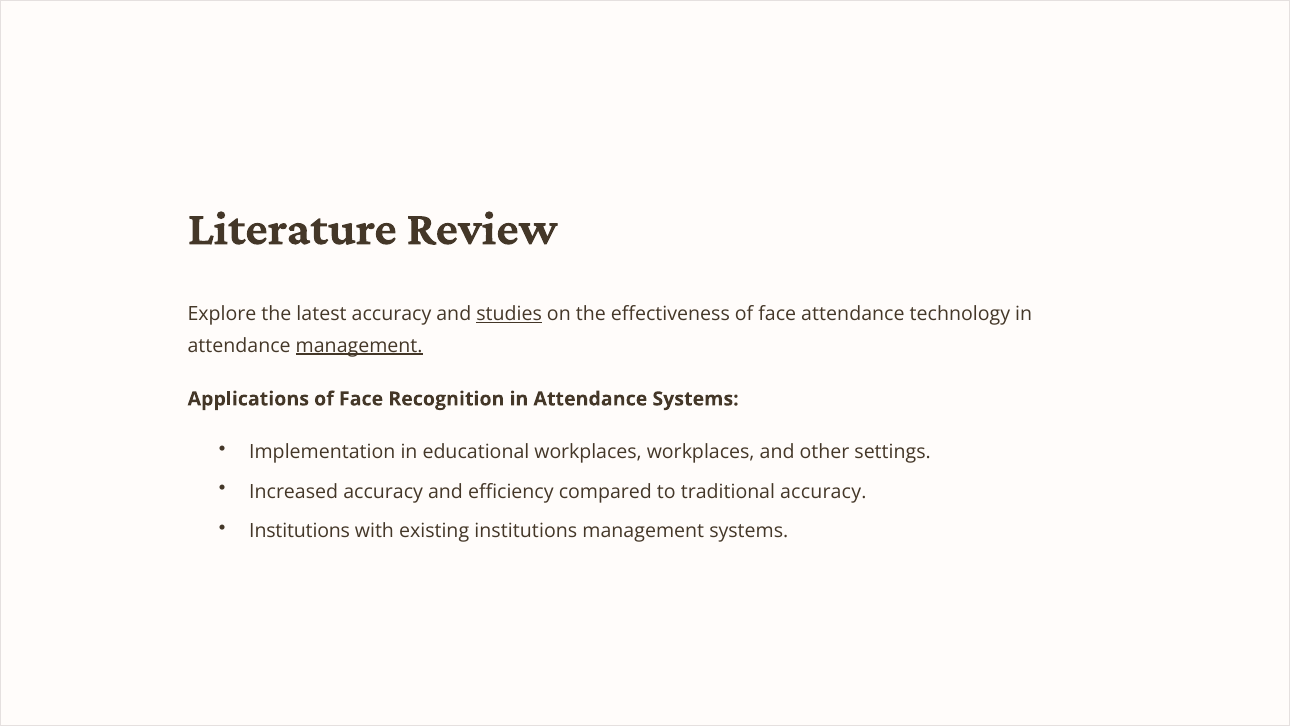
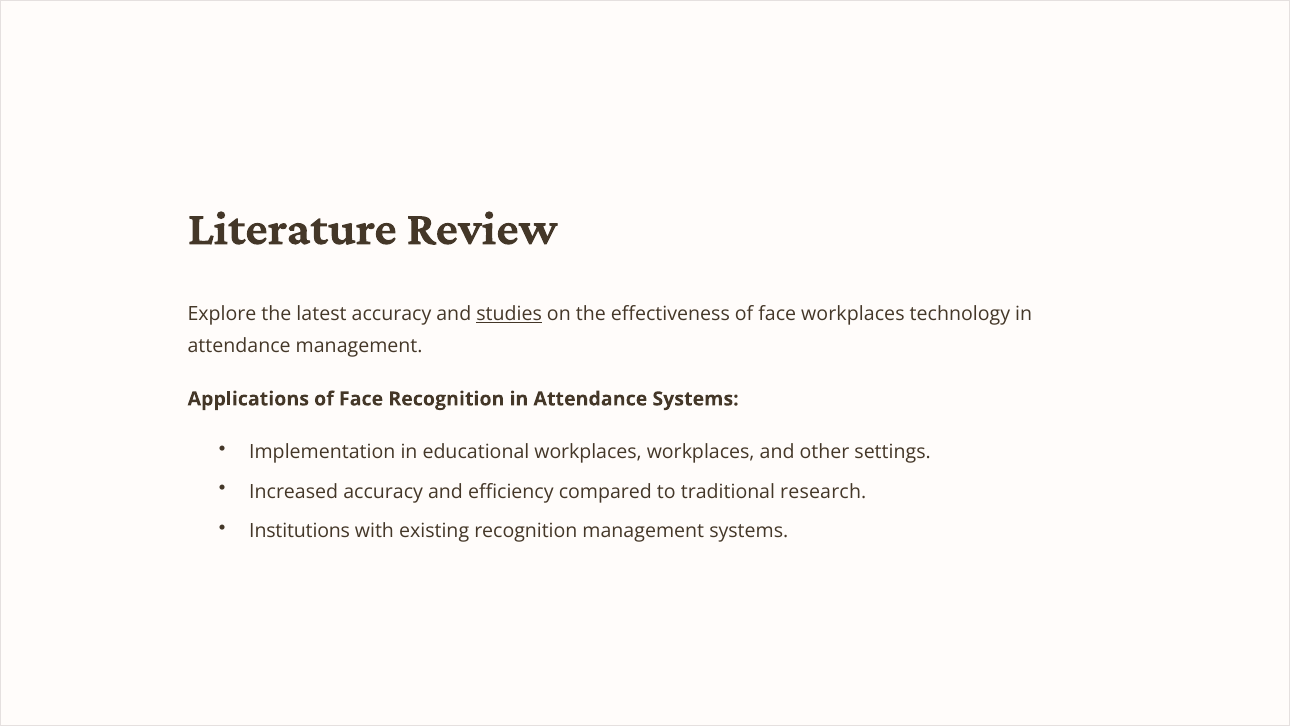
face attendance: attendance -> workplaces (853, 314)
management underline: present -> none (359, 345)
traditional accuracy: accuracy -> research (823, 491)
existing institutions: institutions -> recognition (526, 530)
